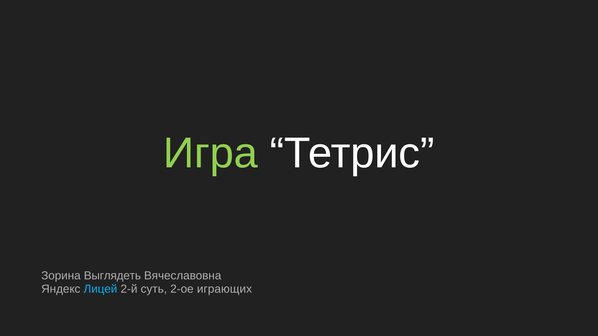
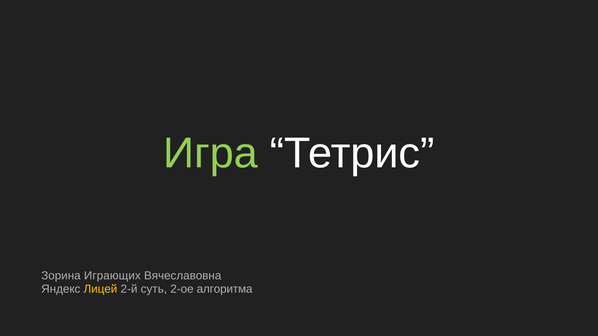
Выглядеть: Выглядеть -> Играющих (112, 276)
Лицей colour: light blue -> yellow (100, 289)
играющих: играющих -> алгоритма (225, 289)
